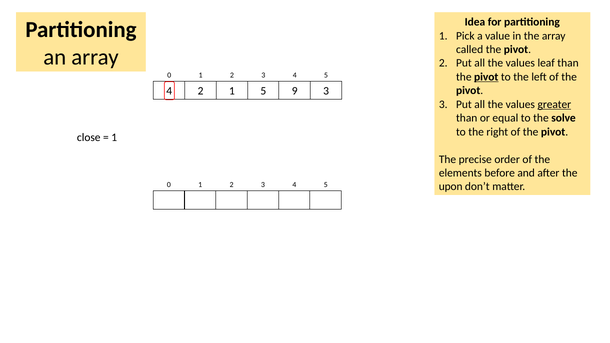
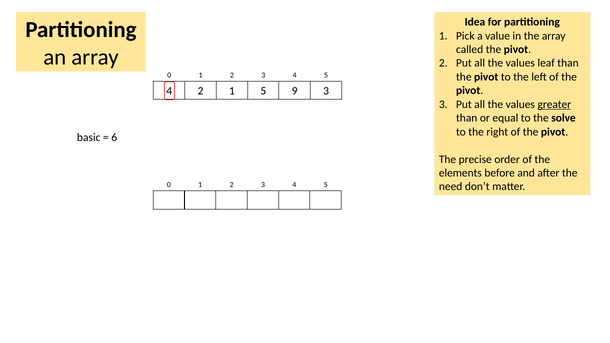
pivot underline: present -> none (486, 77)
close: close -> basic (89, 137)
1: 1 -> 6 (114, 137)
upon: upon -> need (451, 187)
